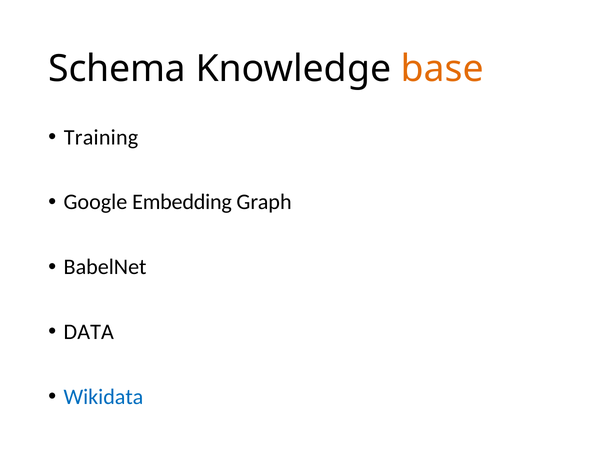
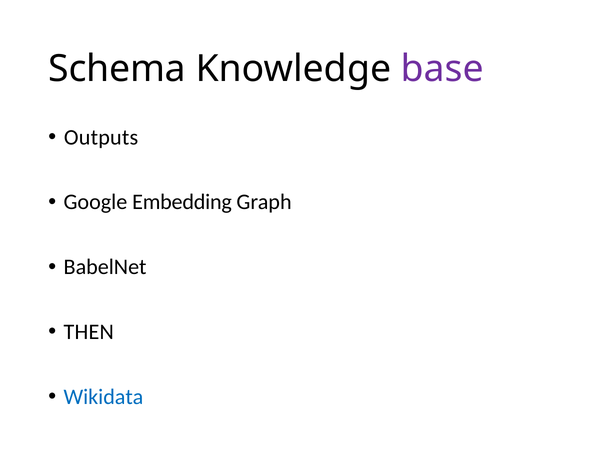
base colour: orange -> purple (442, 69)
Training: Training -> Outputs (101, 137)
DATA: DATA -> THEN (89, 332)
